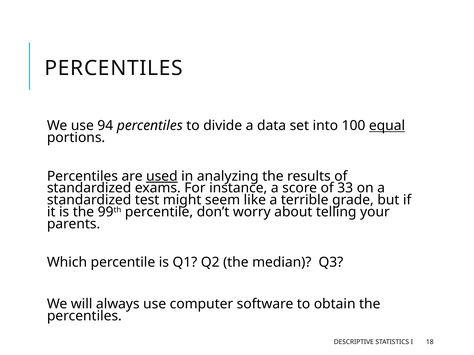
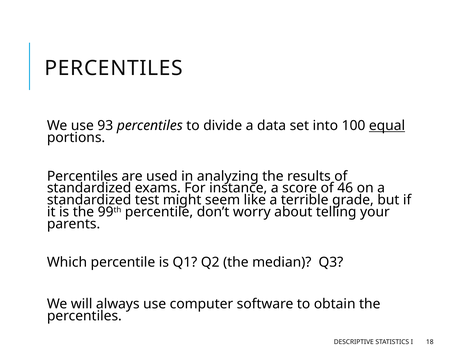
94: 94 -> 93 (105, 126)
used underline: present -> none (162, 176)
33: 33 -> 46 (345, 188)
